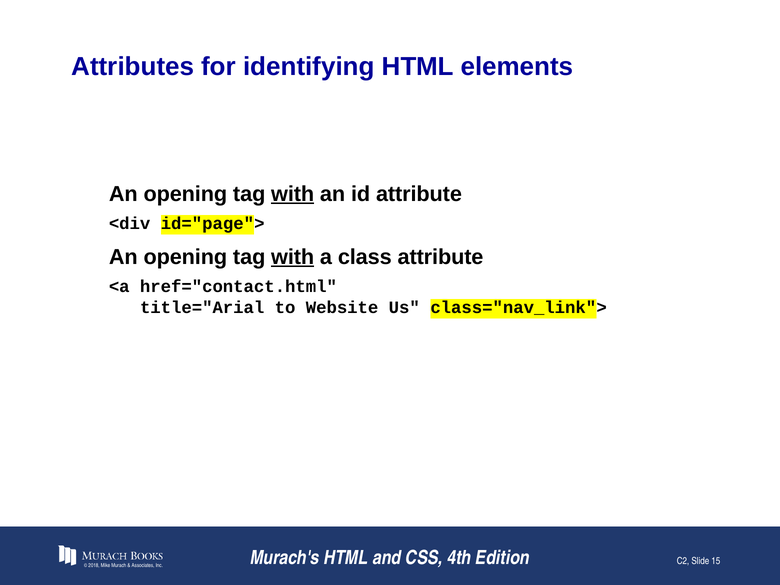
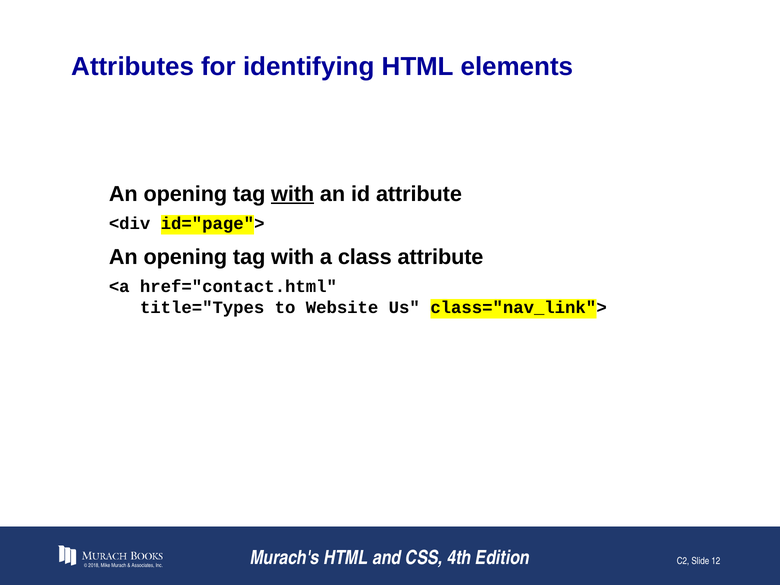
with underline: present -> none (293, 257)
title="Arial: title="Arial -> title="Types (202, 307)
15: 15 -> 12 (716, 561)
